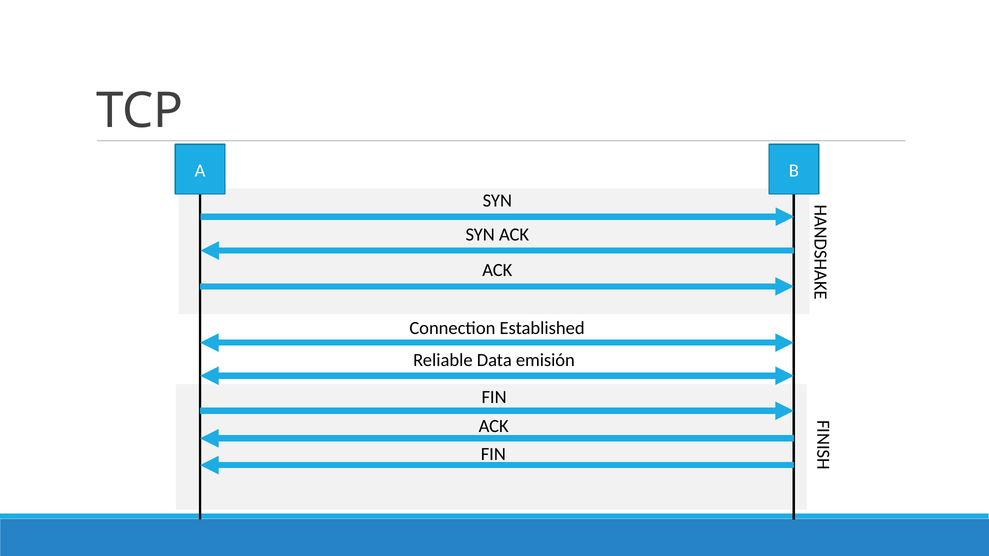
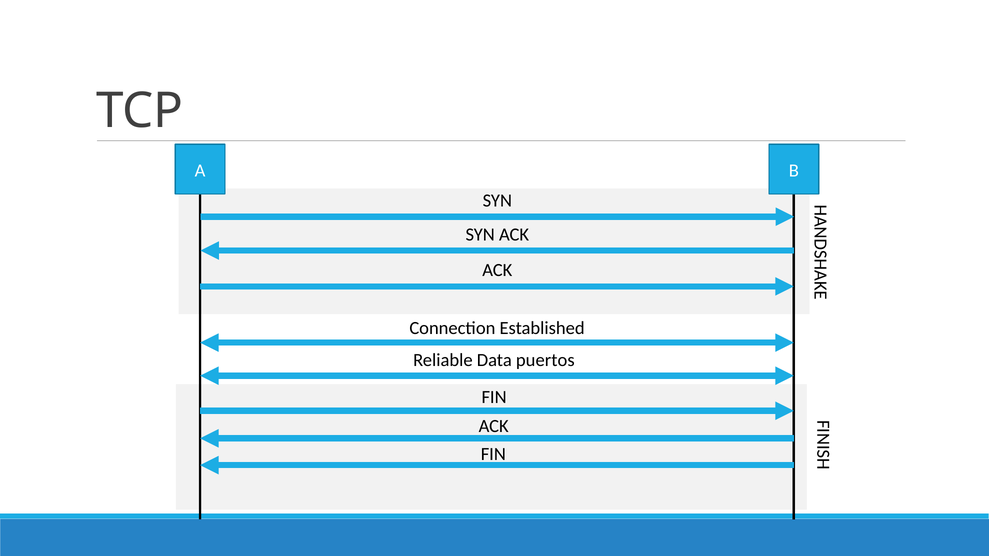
emisión: emisión -> puertos (545, 360)
